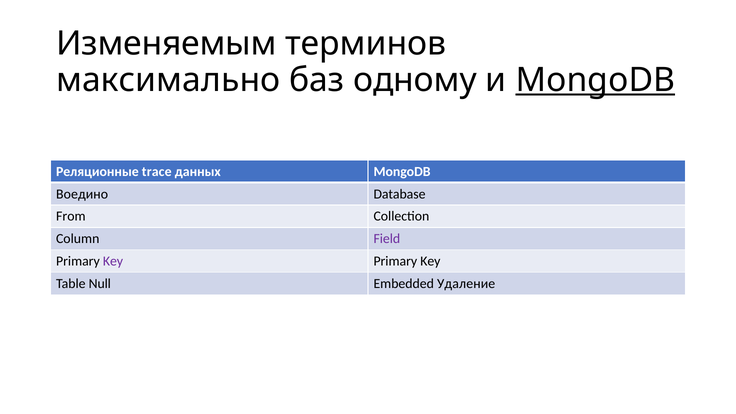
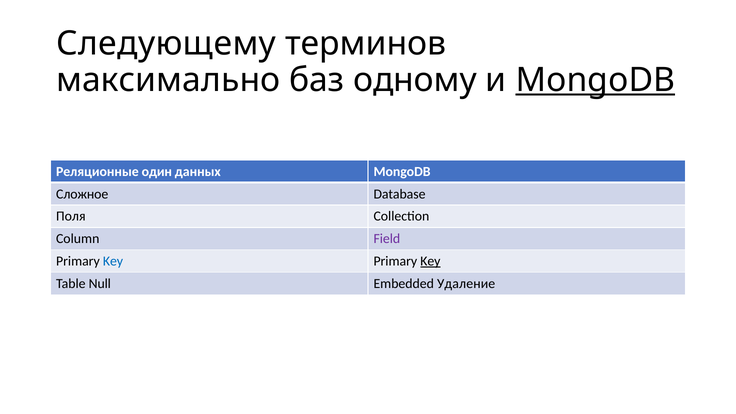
Изменяемым: Изменяемым -> Следующему (166, 44)
trace: trace -> один (157, 172)
Воедино: Воедино -> Сложное (82, 194)
From: From -> Поля (71, 216)
Key colour: purple -> blue (113, 261)
Key underline: none -> present (430, 261)
